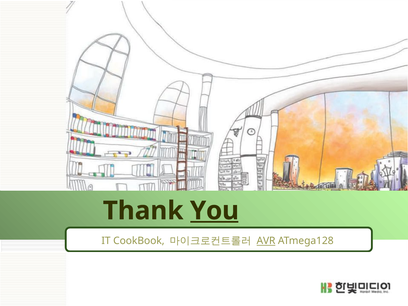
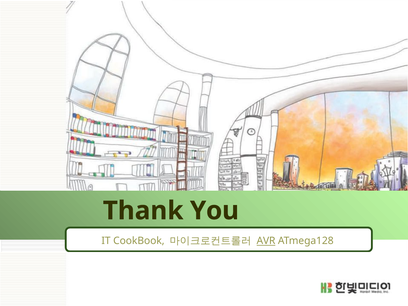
You underline: present -> none (214, 211)
